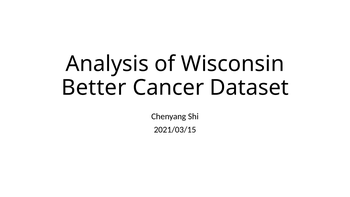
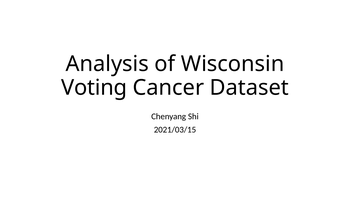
Better: Better -> Voting (94, 87)
